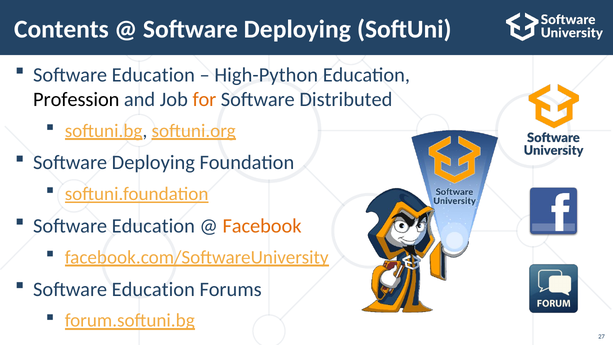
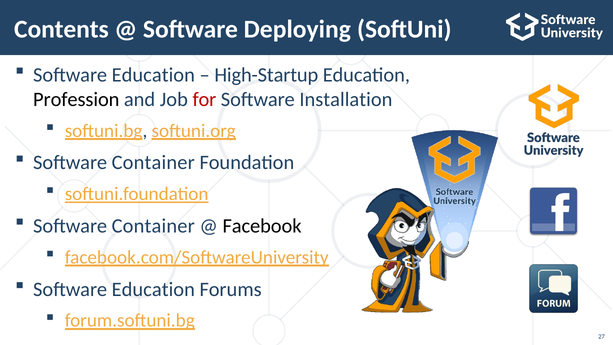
High-Python: High-Python -> High-Startup (266, 75)
for colour: orange -> red (204, 99)
Distributed: Distributed -> Installation (346, 99)
Deploying: Deploying -> Container (153, 163)
Education: Education -> Container (153, 226)
Facebook colour: orange -> black (262, 226)
